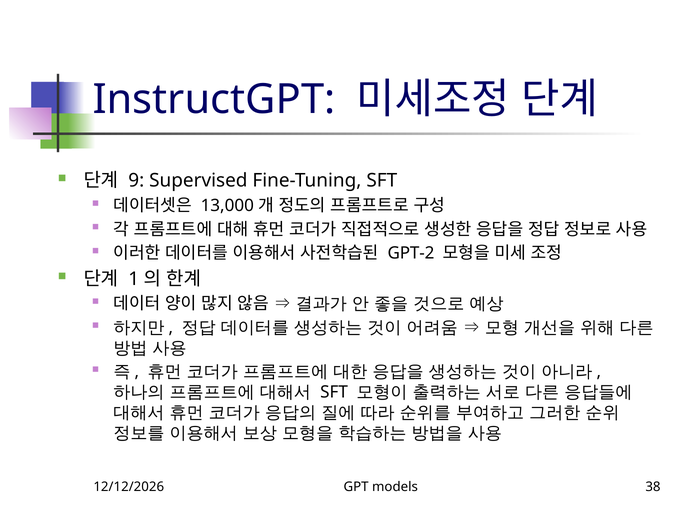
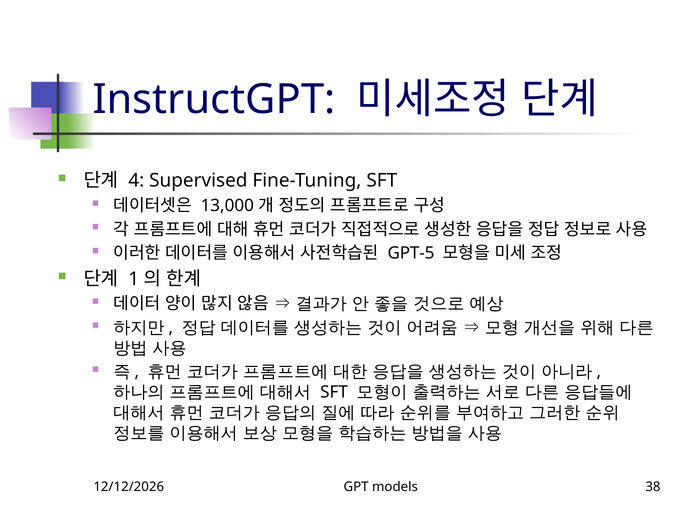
9: 9 -> 4 (136, 181)
GPT-2: GPT-2 -> GPT-5 (411, 254)
